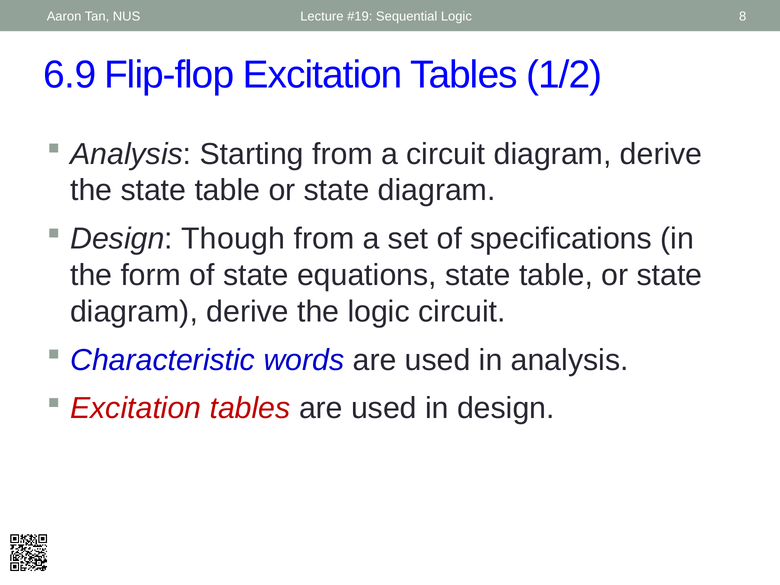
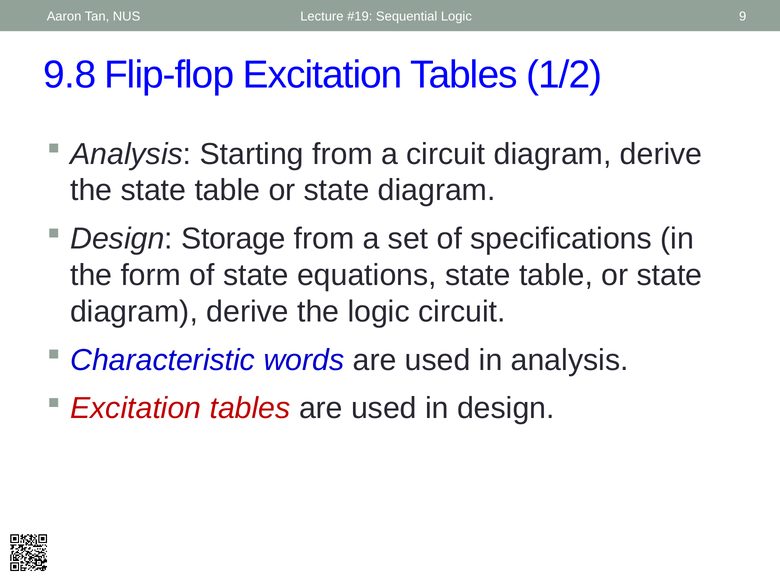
8: 8 -> 9 (743, 16)
6.9: 6.9 -> 9.8 (70, 75)
Though: Though -> Storage (233, 239)
